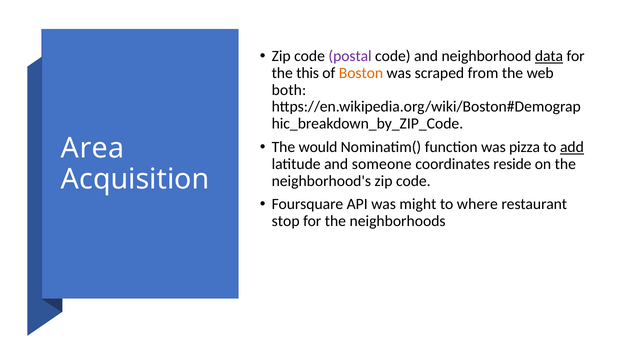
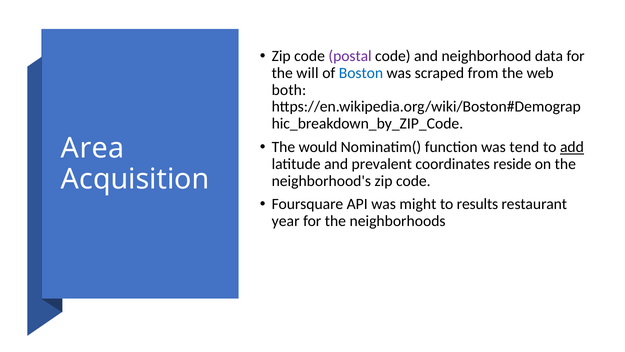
data underline: present -> none (549, 56)
this: this -> will (308, 73)
Boston colour: orange -> blue (361, 73)
pizza: pizza -> tend (524, 147)
someone: someone -> prevalent (382, 164)
where: where -> results (477, 204)
stop: stop -> year (286, 221)
